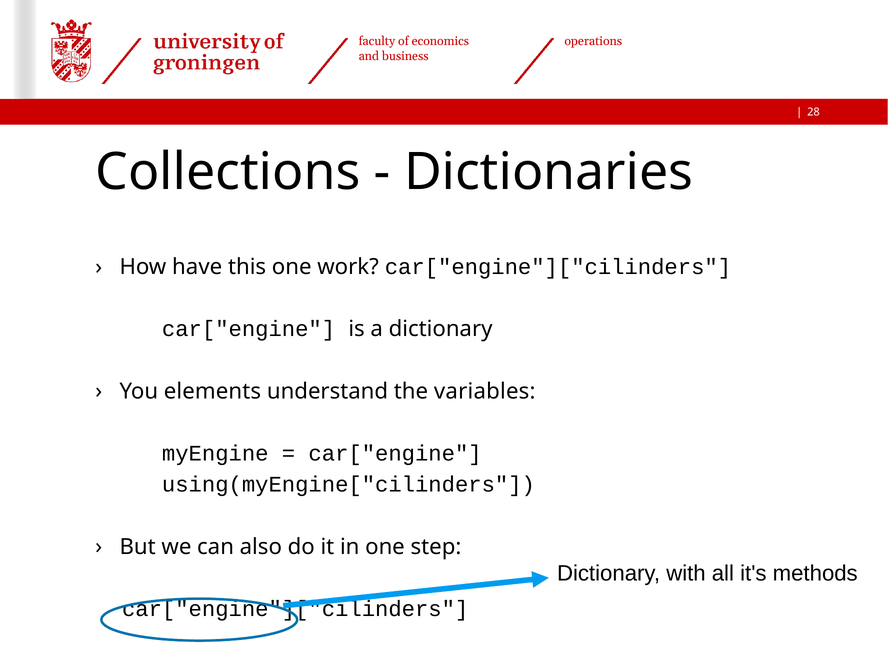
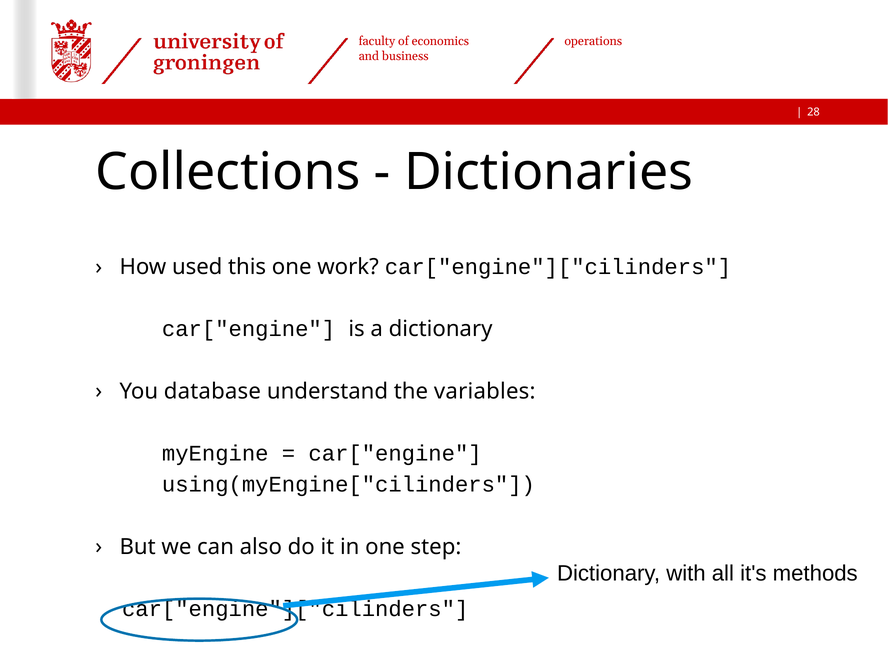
have: have -> used (197, 267)
elements: elements -> database (212, 391)
